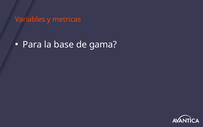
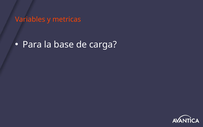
gama: gama -> carga (103, 45)
